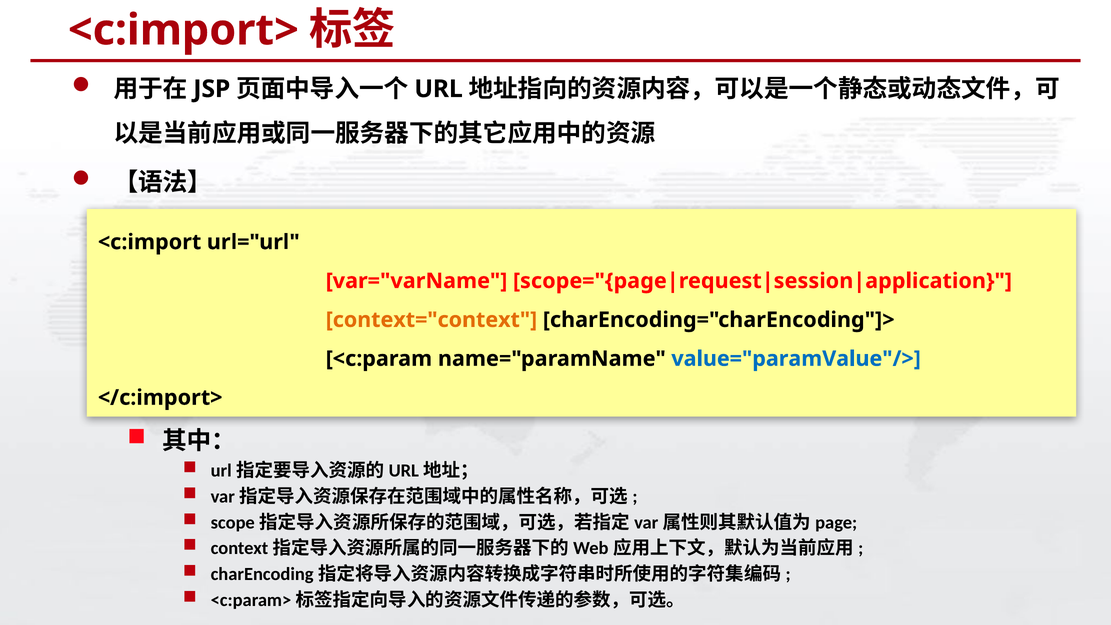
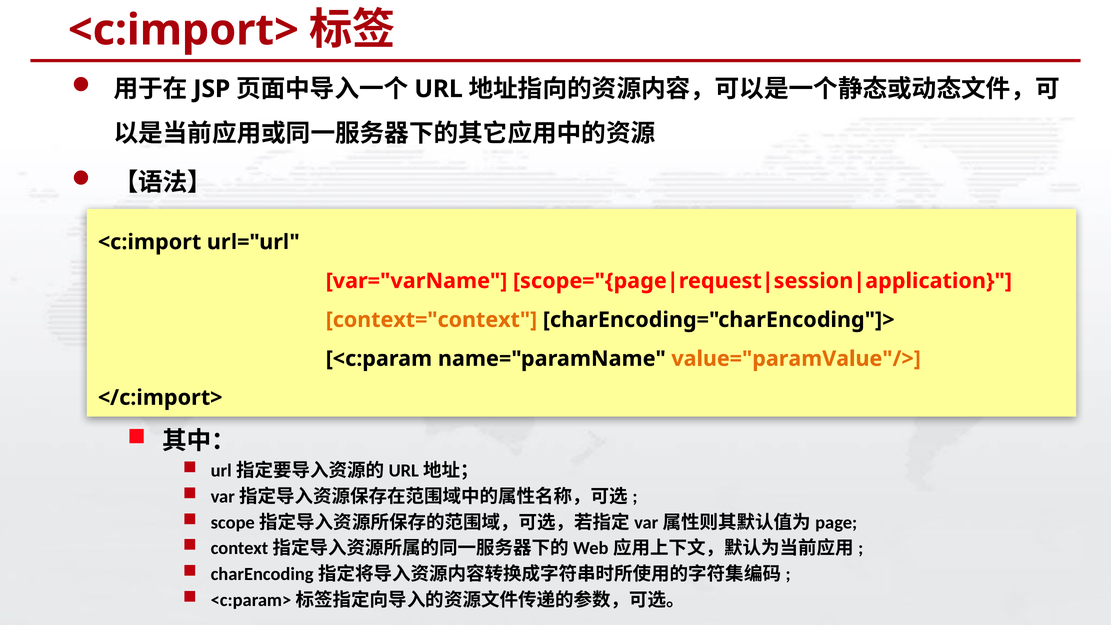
value="paramValue"/> colour: blue -> orange (796, 359)
